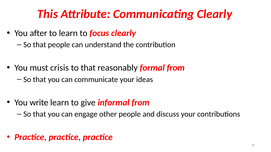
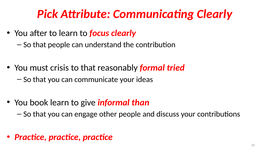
This: This -> Pick (48, 14)
formal from: from -> tried (176, 68)
write: write -> book (39, 103)
informal from: from -> than (140, 103)
